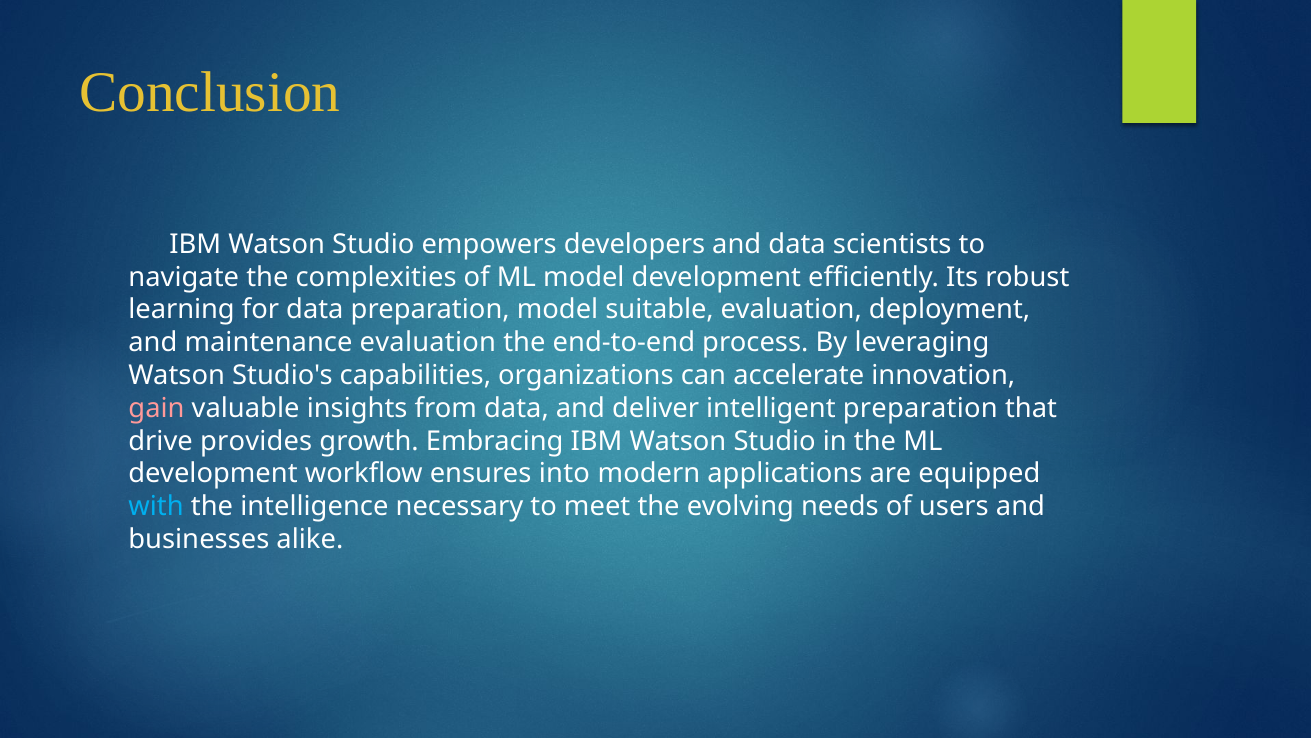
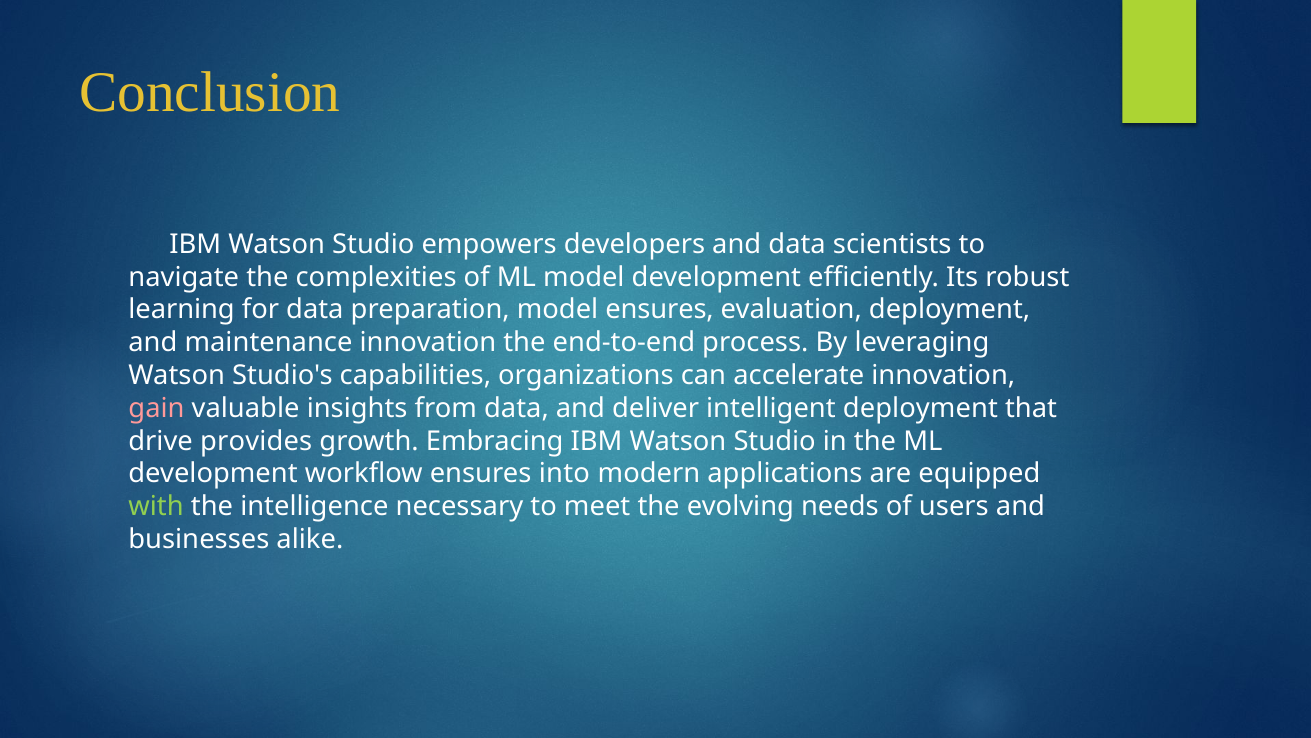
model suitable: suitable -> ensures (660, 310)
maintenance evaluation: evaluation -> innovation (428, 342)
intelligent preparation: preparation -> deployment (920, 408)
with colour: light blue -> light green (156, 506)
